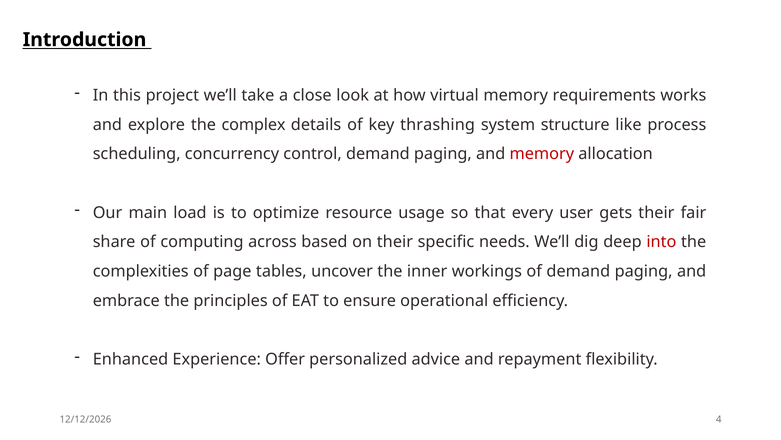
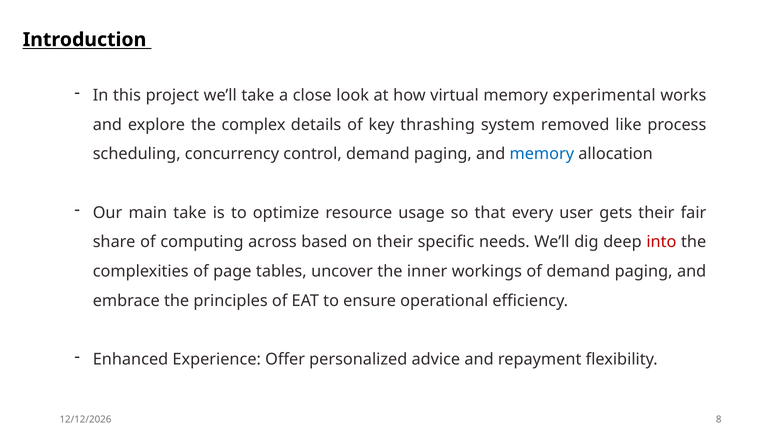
requirements: requirements -> experimental (604, 95)
structure: structure -> removed (575, 125)
memory colour: red -> blue (542, 154)
main load: load -> take (190, 212)
4: 4 -> 8 (719, 419)
